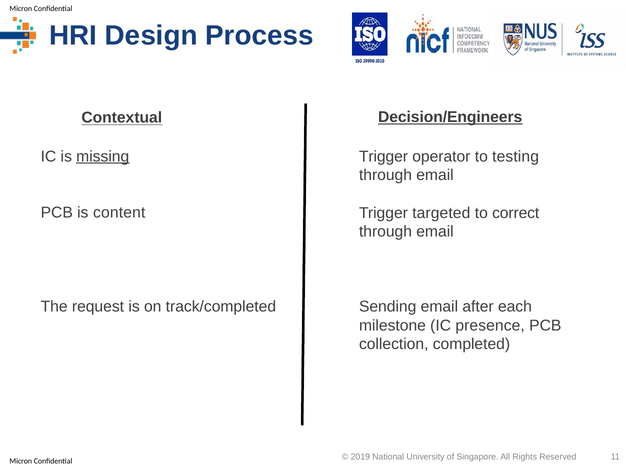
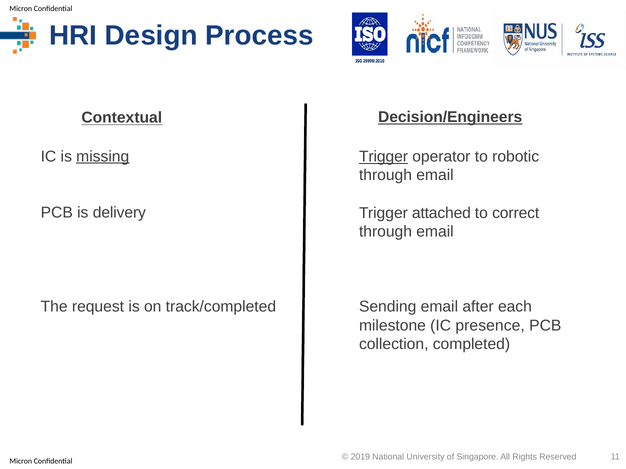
Trigger underline: none -> present (384, 157)
testing: testing -> robotic (516, 157)
content: content -> delivery (119, 213)
targeted: targeted -> attached (441, 213)
